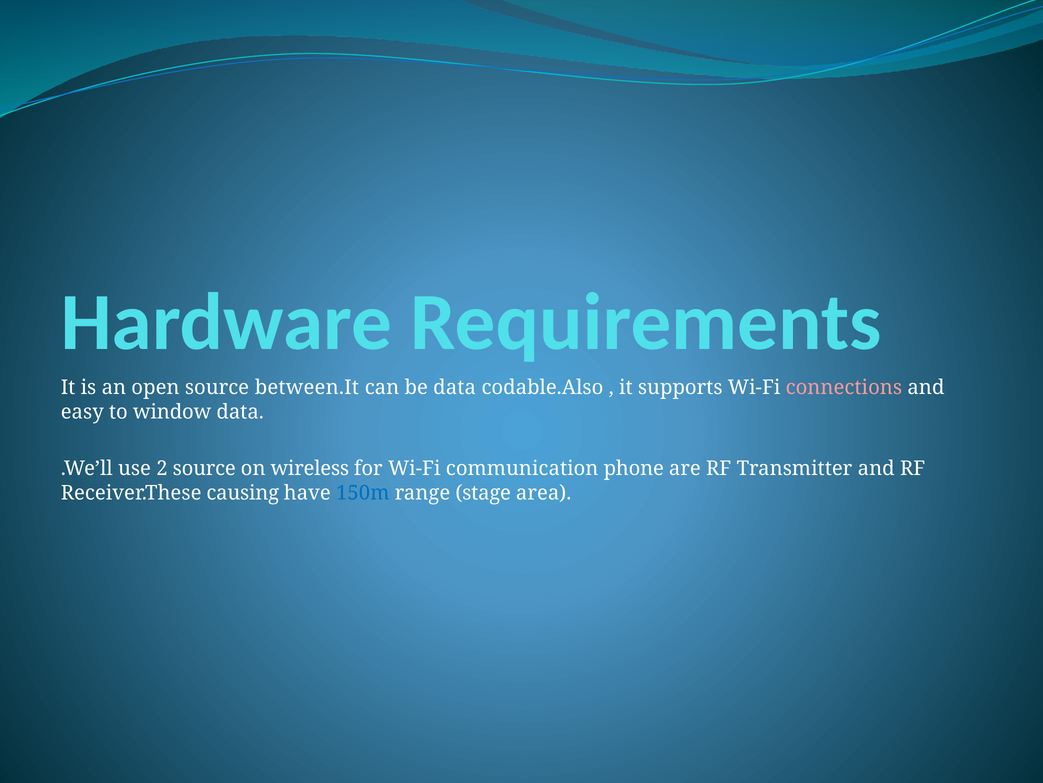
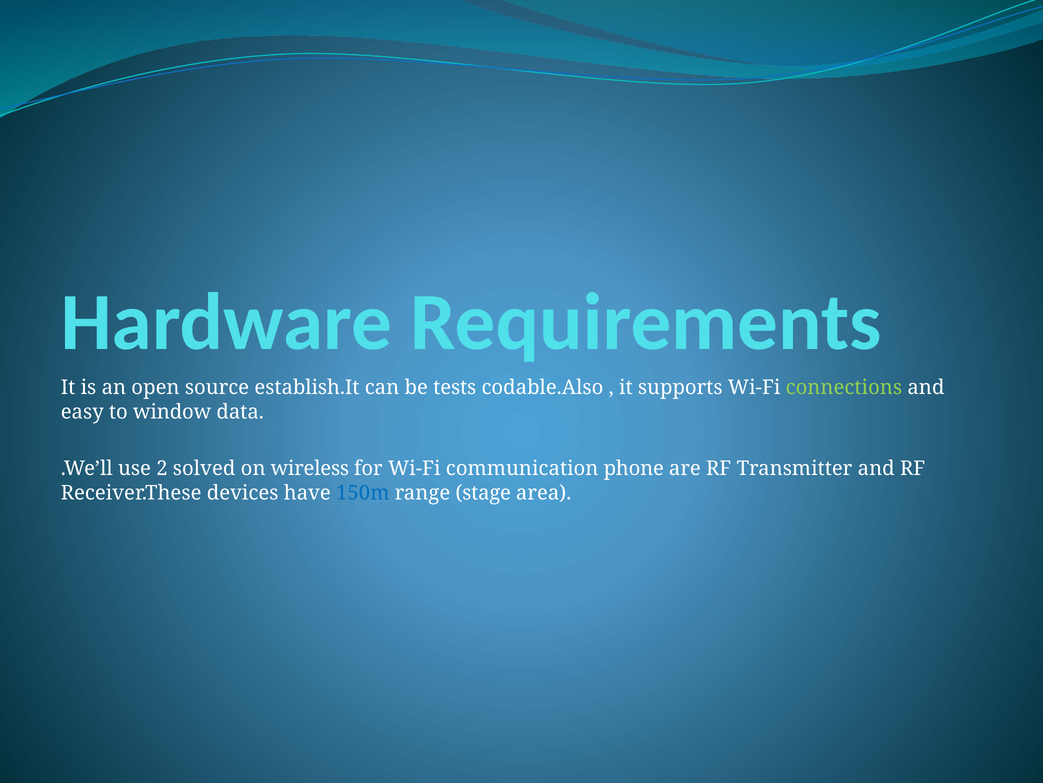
between.It: between.It -> establish.It (307, 387)
be data: data -> tests (455, 387)
connections colour: pink -> light green (844, 387)
2 source: source -> solved (204, 468)
causing: causing -> devices (243, 493)
